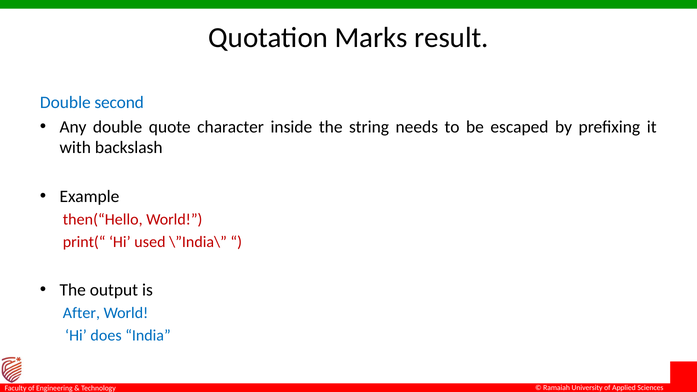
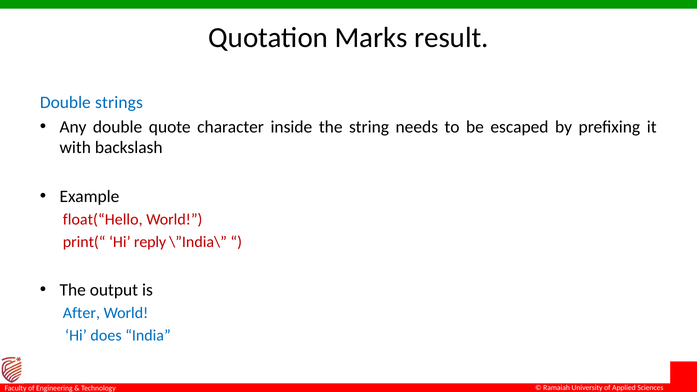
second: second -> strings (119, 102)
then(“Hello: then(“Hello -> float(“Hello (103, 220)
used: used -> reply (150, 242)
